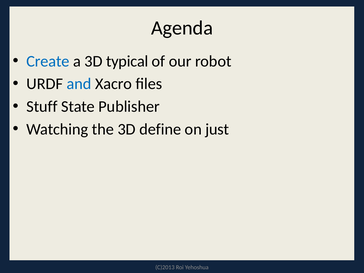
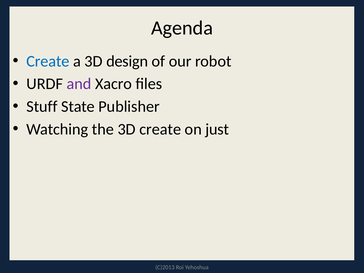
typical: typical -> design (127, 61)
and colour: blue -> purple (79, 84)
3D define: define -> create (160, 129)
